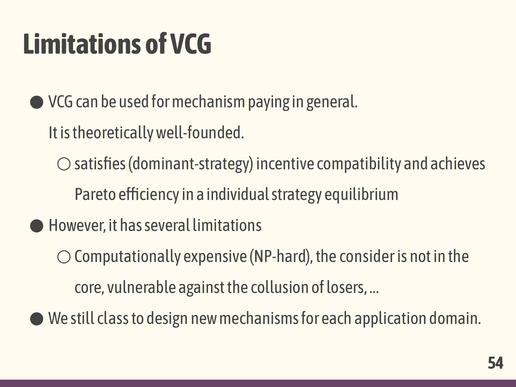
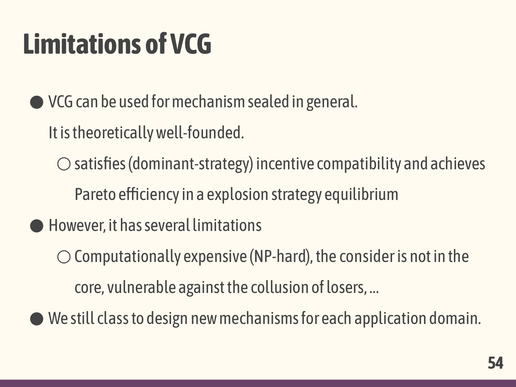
paying: paying -> sealed (269, 102)
individual: individual -> explosion (238, 195)
